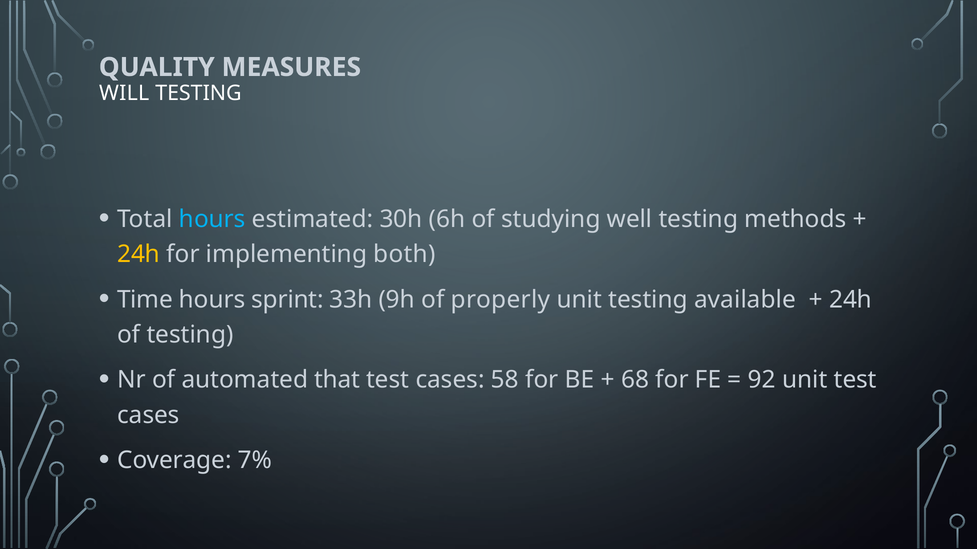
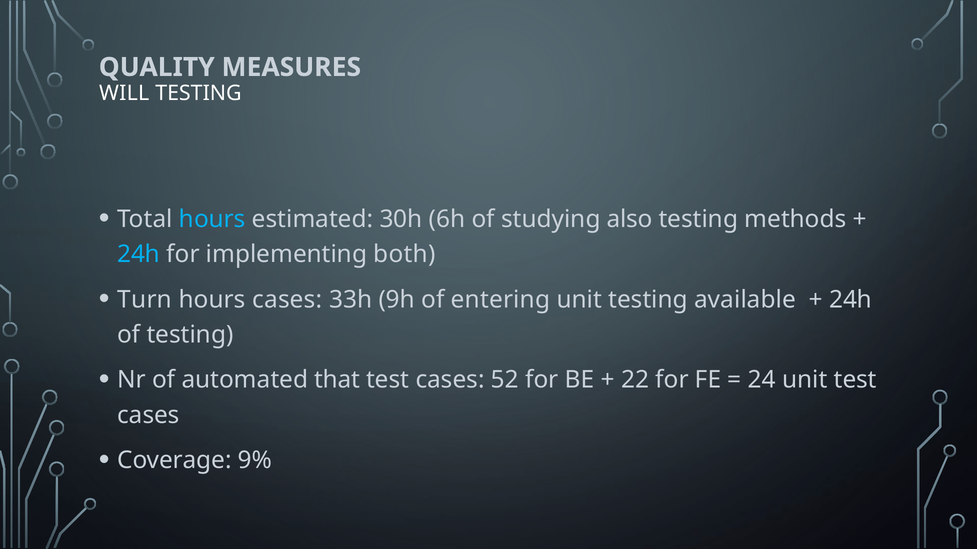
well: well -> also (630, 219)
24h colour: yellow -> light blue (139, 254)
Time: Time -> Turn (145, 300)
hours sprint: sprint -> cases (287, 300)
properly: properly -> entering (500, 300)
58: 58 -> 52 (505, 380)
68: 68 -> 22 (635, 380)
92: 92 -> 24 (762, 380)
7%: 7% -> 9% (255, 461)
